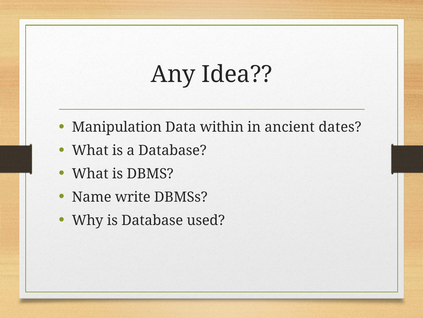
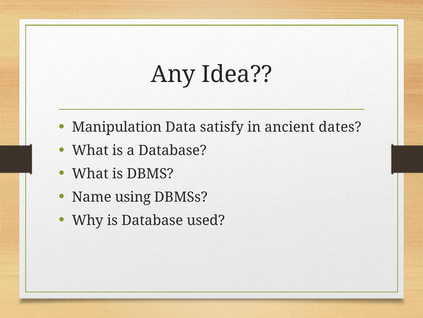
within: within -> satisfy (222, 127)
write: write -> using (133, 197)
